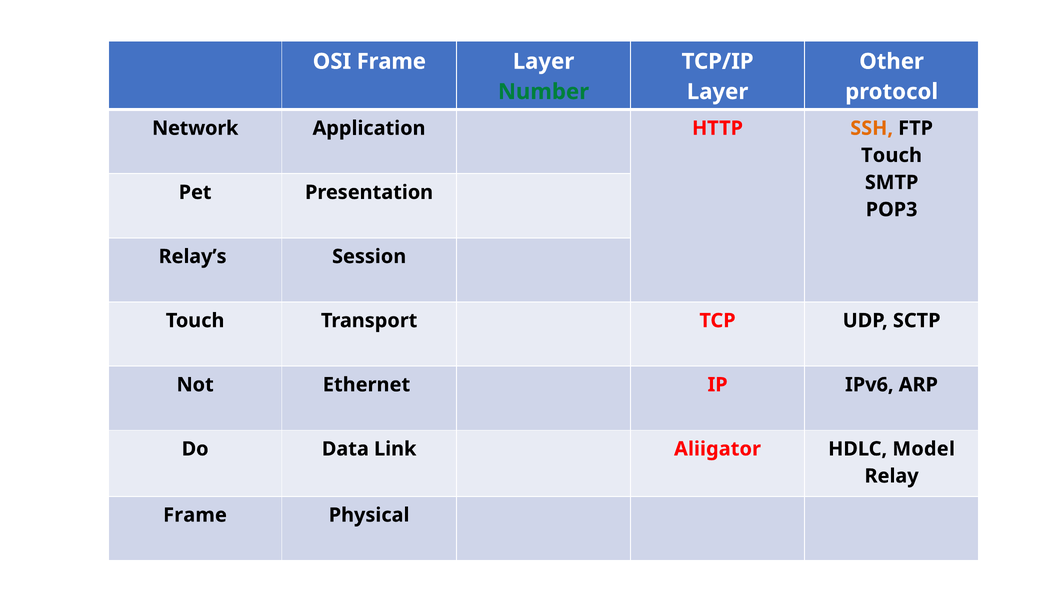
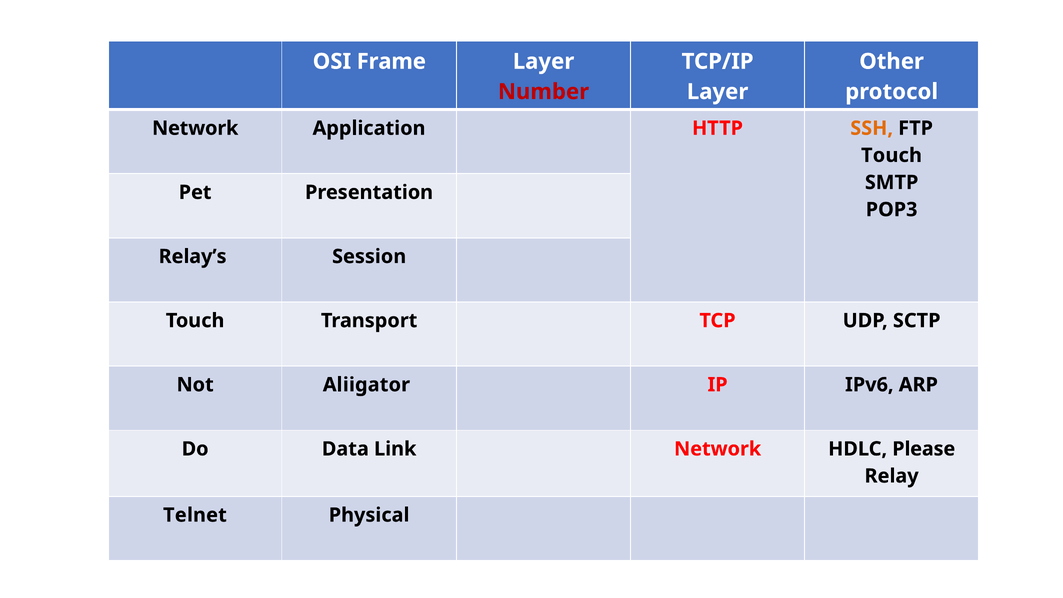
Number colour: green -> red (544, 92)
Ethernet: Ethernet -> Aliigator (366, 385)
Link Aliigator: Aliigator -> Network (718, 449)
Model: Model -> Please (924, 449)
Frame: Frame -> Telnet (195, 515)
